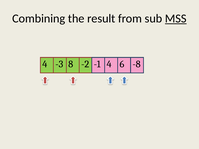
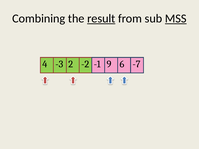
result underline: none -> present (101, 19)
8: 8 -> 2 (71, 64)
-1 4: 4 -> 9 (109, 64)
-8: -8 -> -7 (137, 64)
